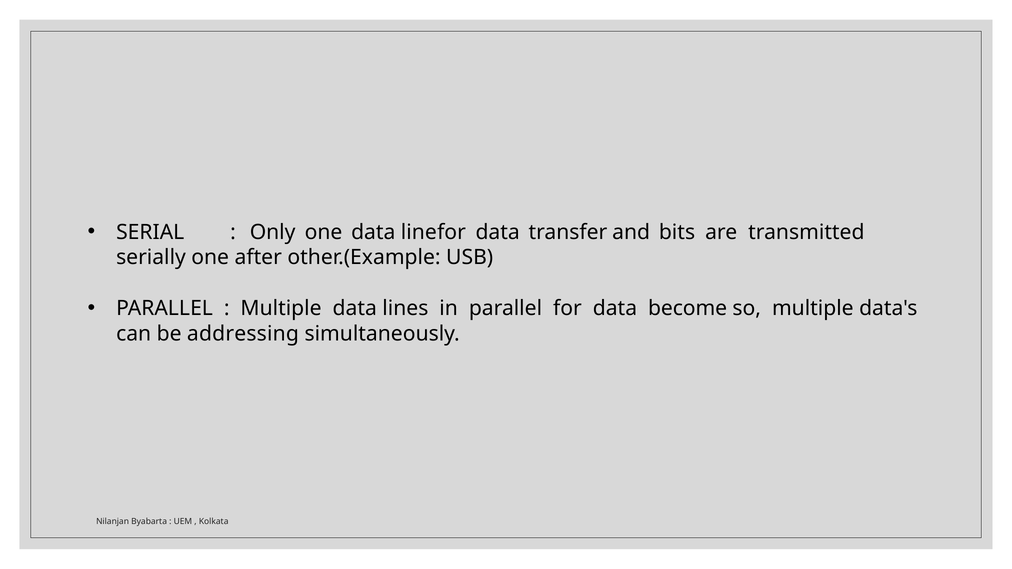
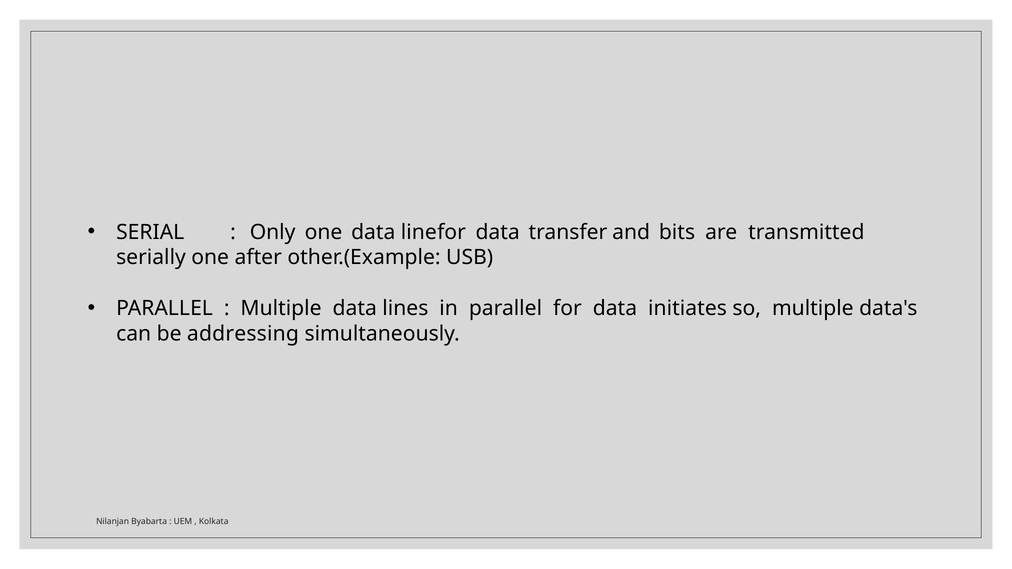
become: become -> initiates (688, 308)
